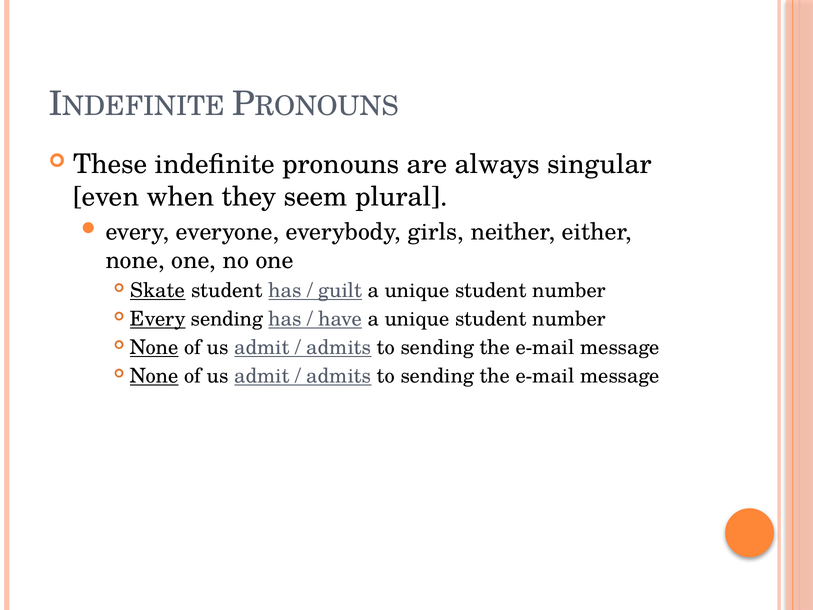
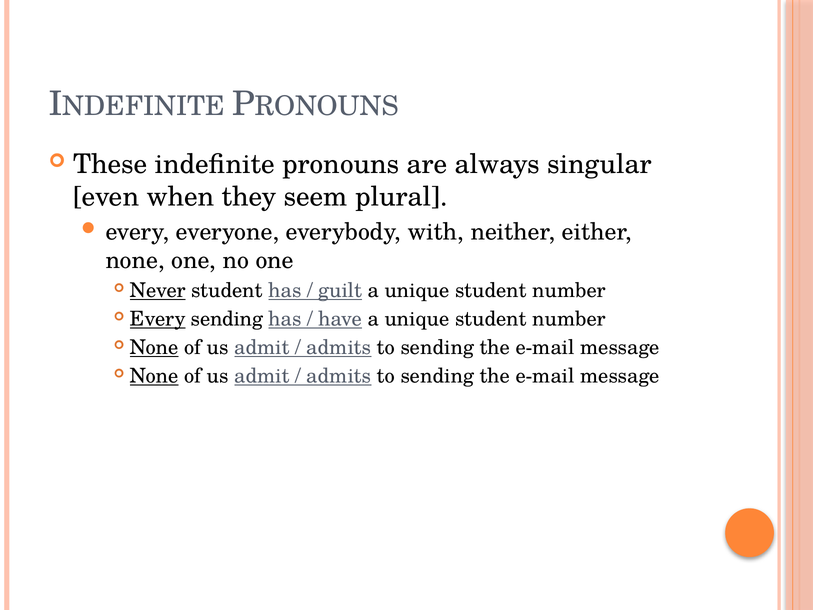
girls: girls -> with (436, 232)
Skate: Skate -> Never (158, 291)
